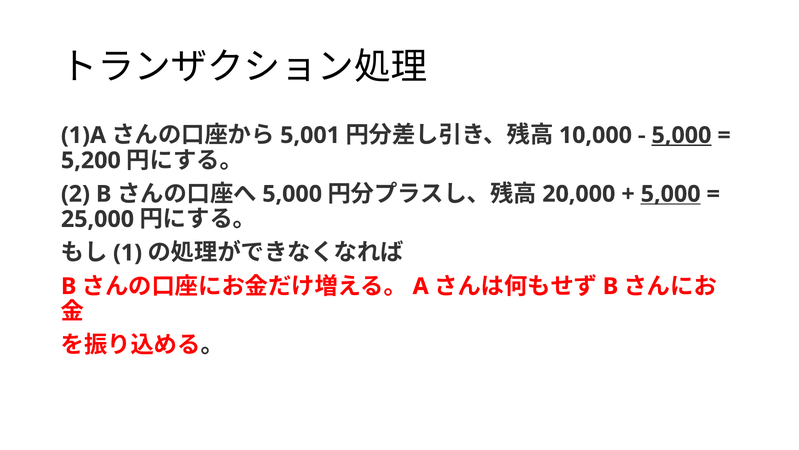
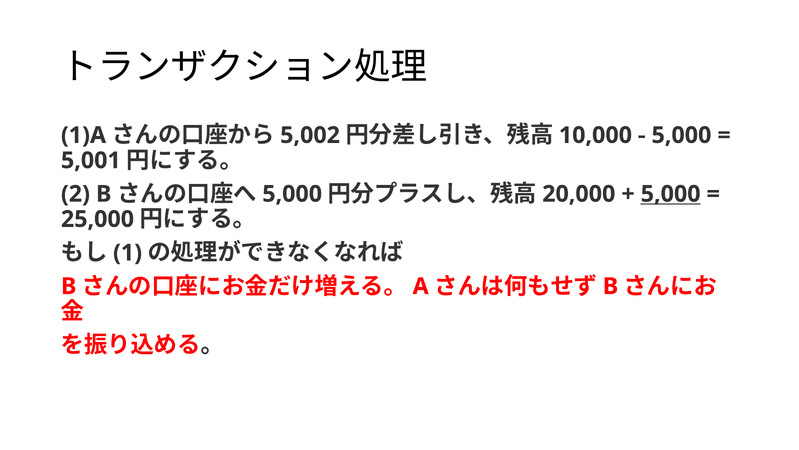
5,001: 5,001 -> 5,002 (310, 135)
5,000 underline: present -> none (681, 135)
5,200: 5,200 -> 5,001 (91, 160)
